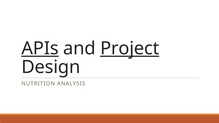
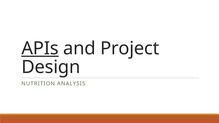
Project underline: present -> none (130, 49)
